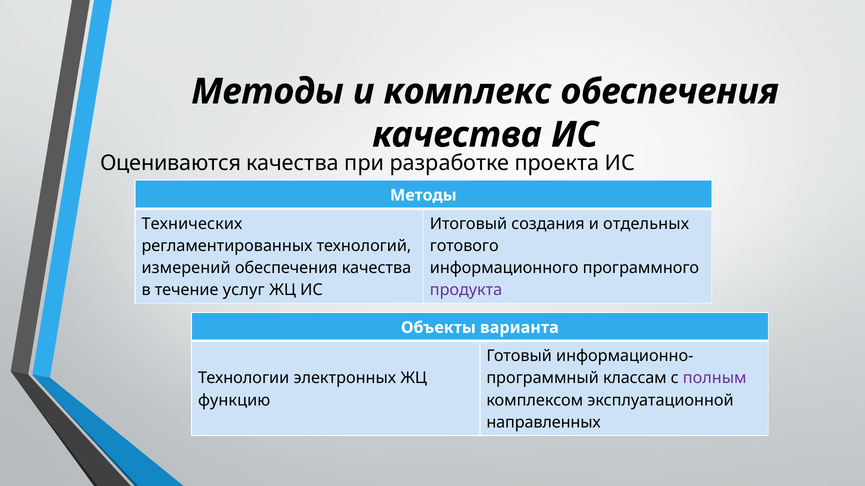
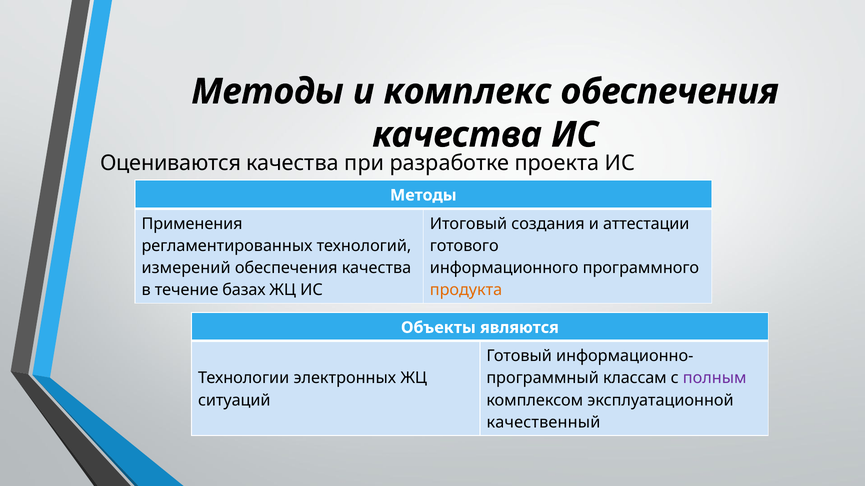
Технических: Технических -> Применения (192, 224)
отдельных: отдельных -> аттестации (646, 224)
услуг: услуг -> базах (244, 290)
продукта colour: purple -> orange (466, 290)
варианта: варианта -> являются (519, 328)
функцию: функцию -> ситуаций (234, 401)
направленных: направленных -> качественный (543, 423)
